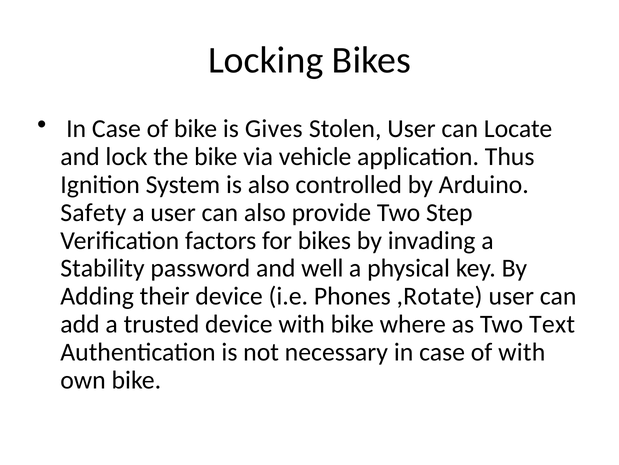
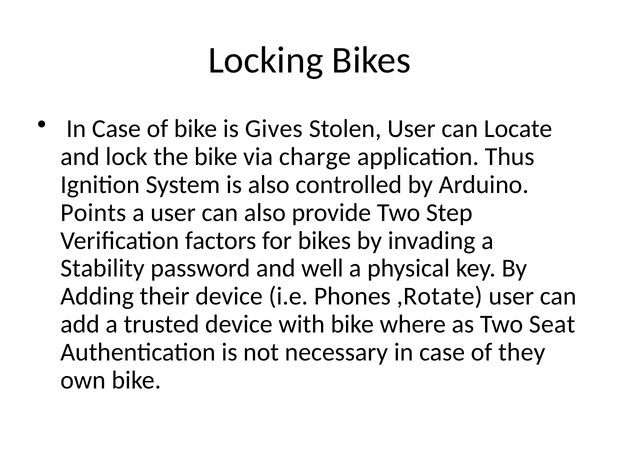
vehicle: vehicle -> charge (315, 157)
Safety: Safety -> Points (93, 212)
Text: Text -> Seat (552, 324)
of with: with -> they (522, 352)
